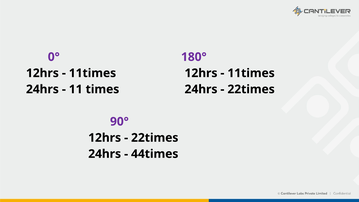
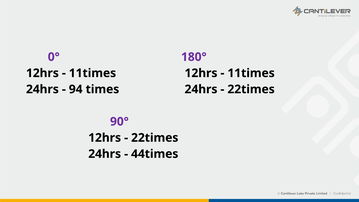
11: 11 -> 94 (76, 89)
